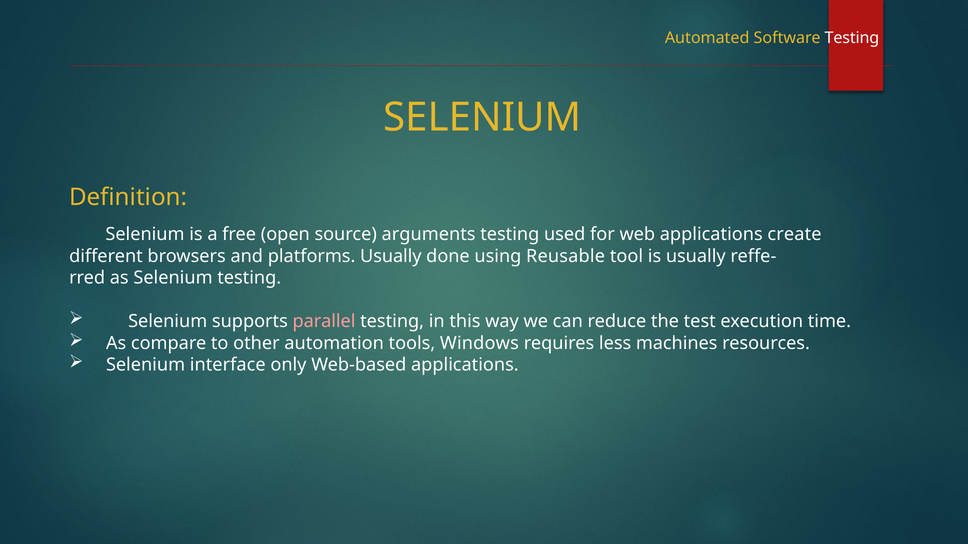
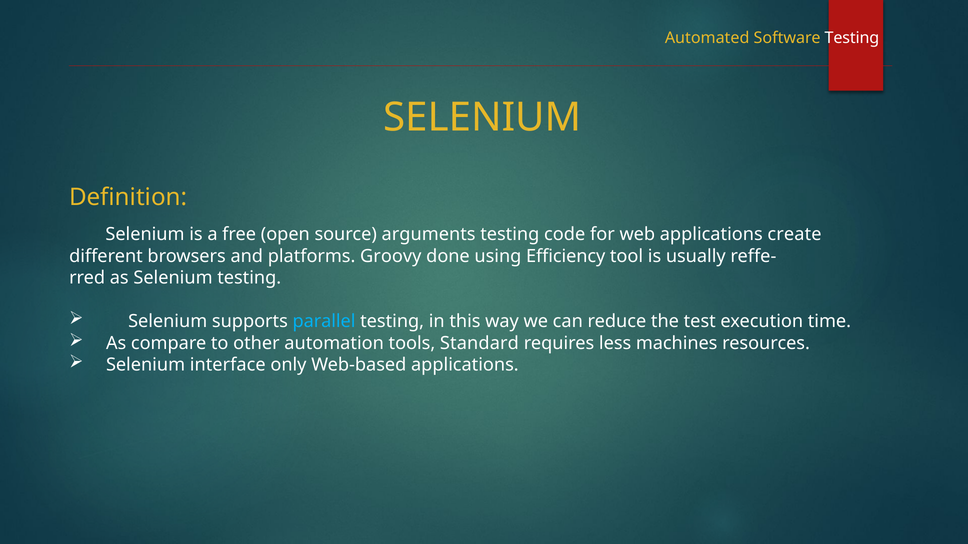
used: used -> code (565, 235)
platforms Usually: Usually -> Groovy (391, 256)
Reusable: Reusable -> Efficiency (566, 256)
parallel colour: pink -> light blue (324, 322)
Windows: Windows -> Standard (479, 344)
